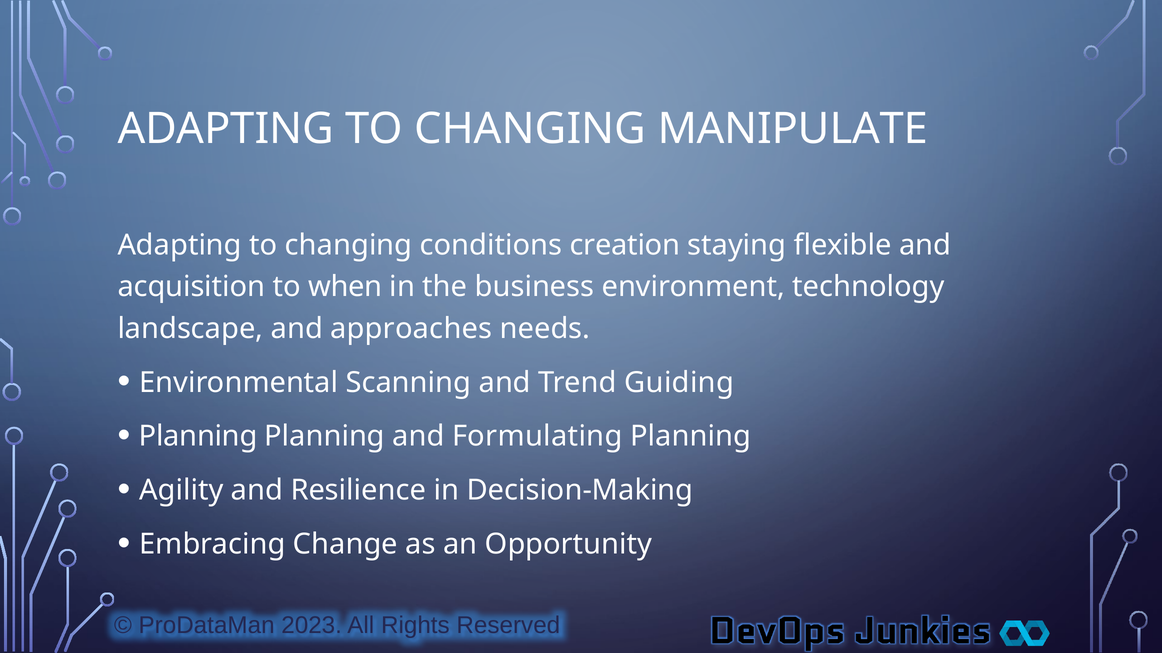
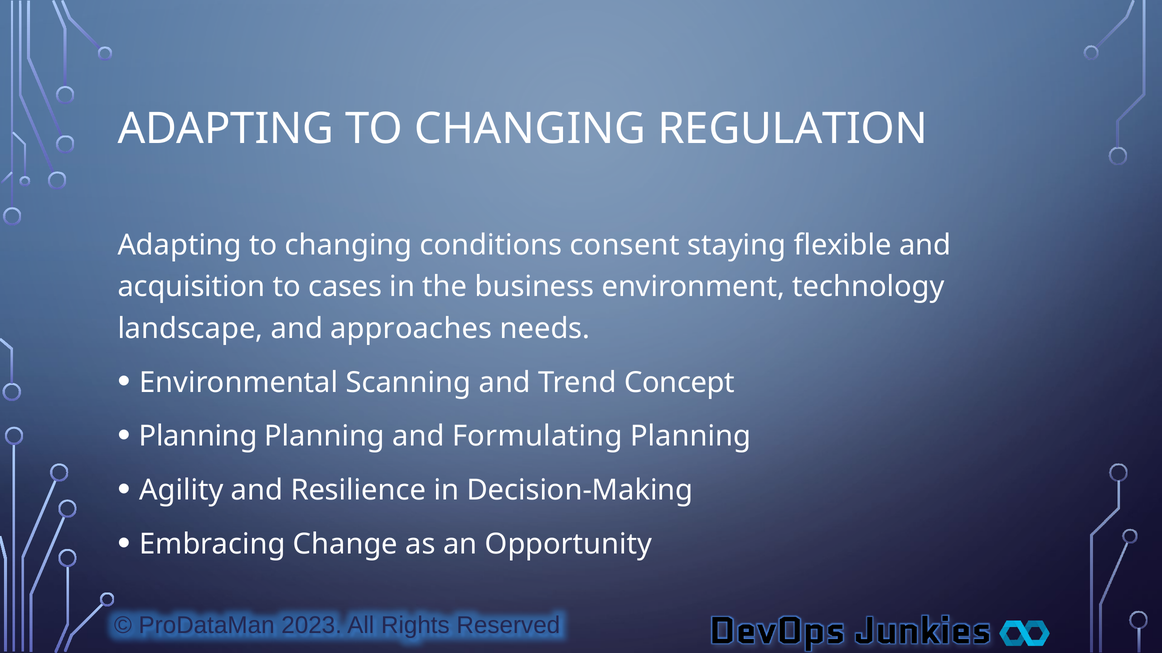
MANIPULATE: MANIPULATE -> REGULATION (793, 129)
creation: creation -> consent (625, 245)
when: when -> cases (345, 287)
Guiding: Guiding -> Concept (679, 383)
